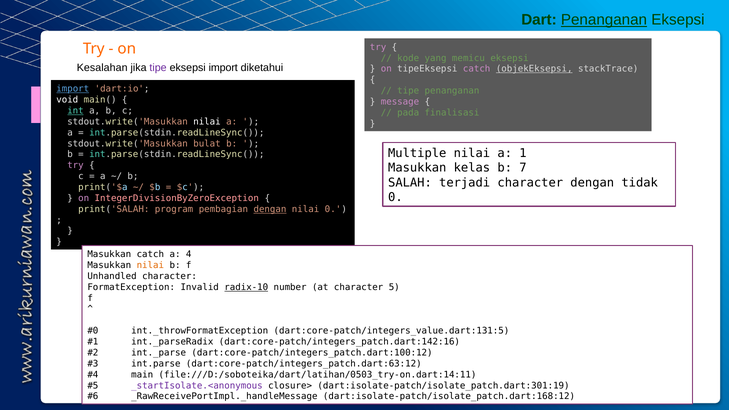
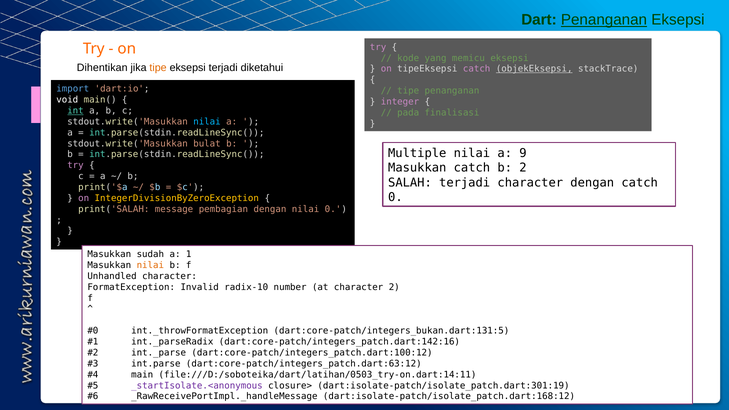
Kesalahan: Kesalahan -> Dihentikan (102, 68)
tipe colour: purple -> orange (158, 68)
eksepsi import: import -> terjadi (223, 68)
import underline: present -> none (73, 89)
message: message -> integer (400, 102)
nilai colour: white -> light blue (207, 122)
1: 1 -> 9 (523, 153)
Masukkan kelas: kelas -> catch (472, 168)
b 7: 7 -> 2 (523, 168)
dengan tidak: tidak -> catch (640, 183)
IntegerDivisionByZeroException colour: pink -> yellow (177, 198)
program: program -> message (174, 209)
dengan underline: present -> none (270, 209)
Masukkan catch: catch -> sudah (150, 254)
4: 4 -> 1 (189, 254)
radix-10 underline: present -> none (246, 287)
character 5: 5 -> 2 (394, 287)
dart:core-patch/integers_value.dart:131:5: dart:core-patch/integers_value.dart:131:5 -> dart:core-patch/integers_bukan.dart:131:5 (391, 331)
